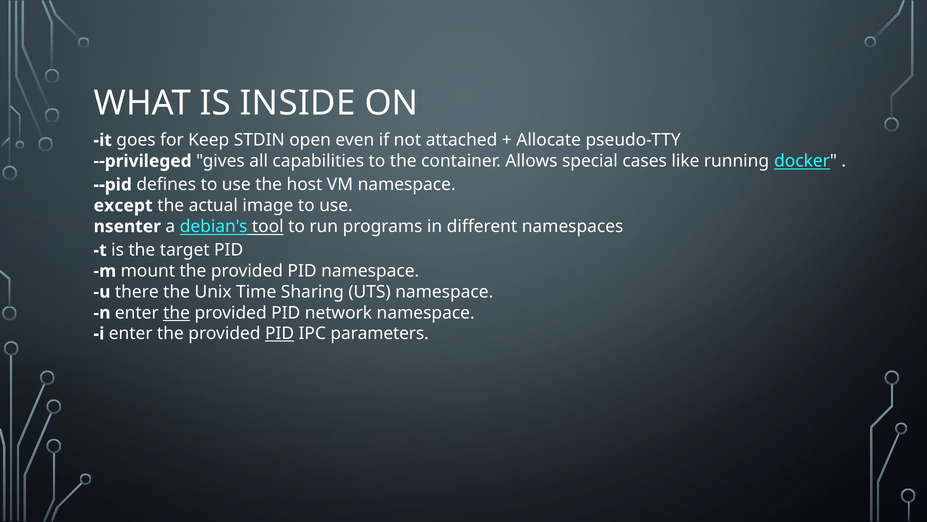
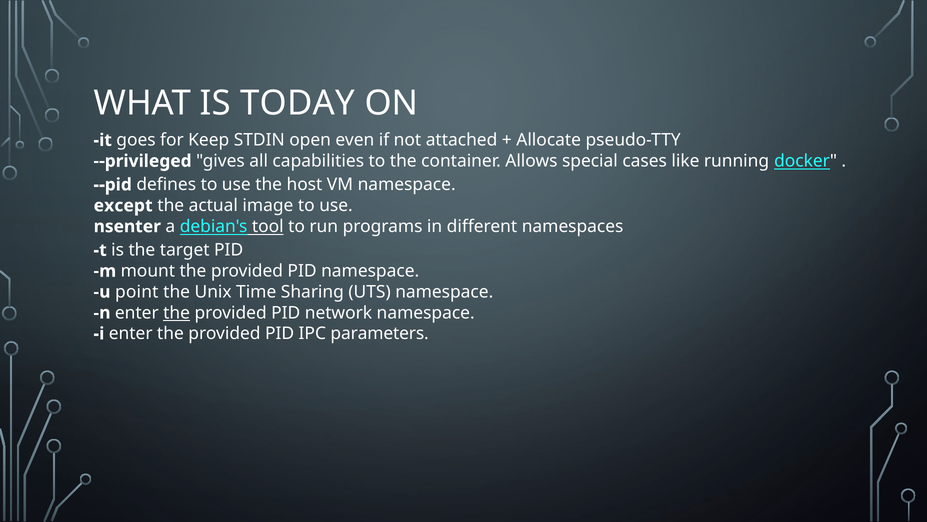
INSIDE: INSIDE -> TODAY (298, 103)
there: there -> point (137, 292)
PID underline: present -> none (280, 333)
